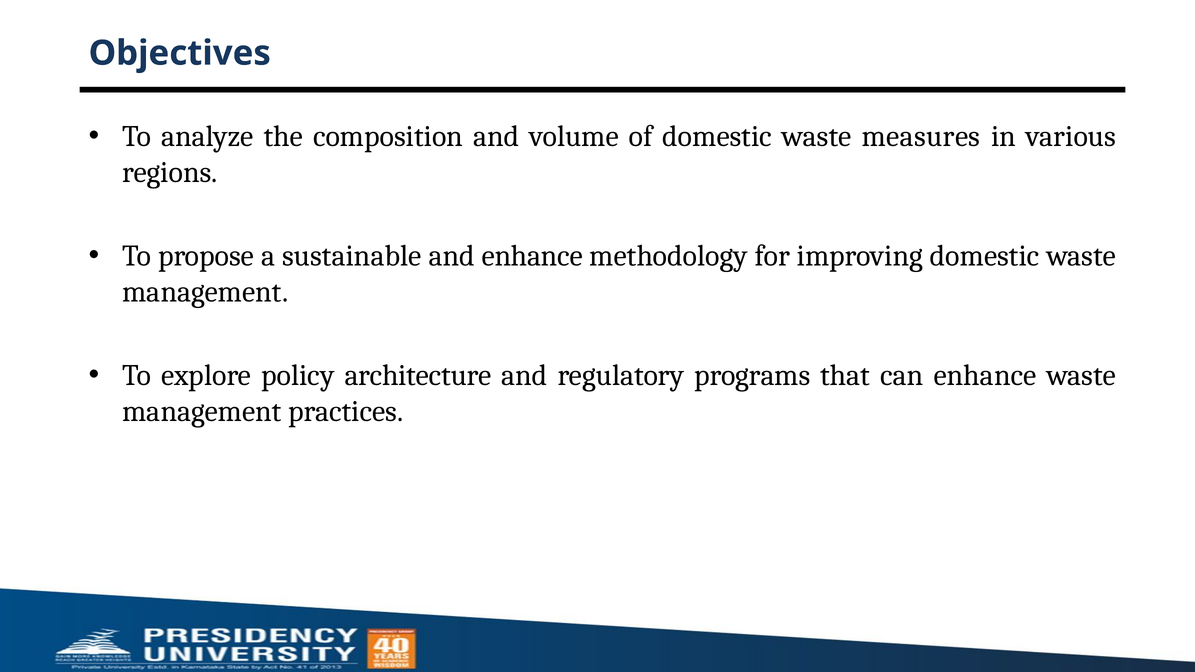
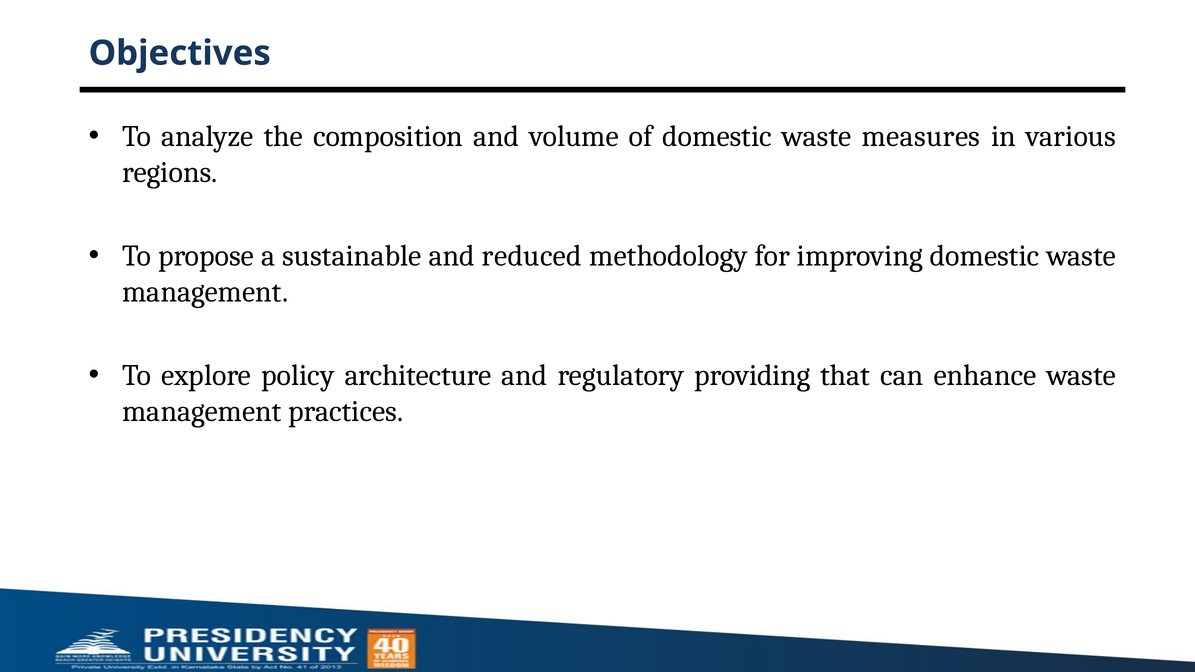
and enhance: enhance -> reduced (532, 256)
programs: programs -> providing (752, 375)
